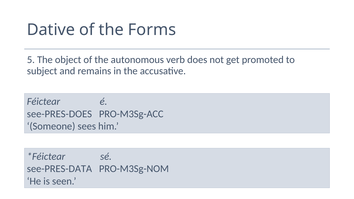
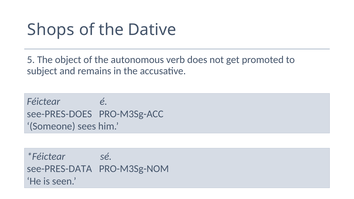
Dative: Dative -> Shops (51, 30)
Forms: Forms -> Dative (152, 30)
